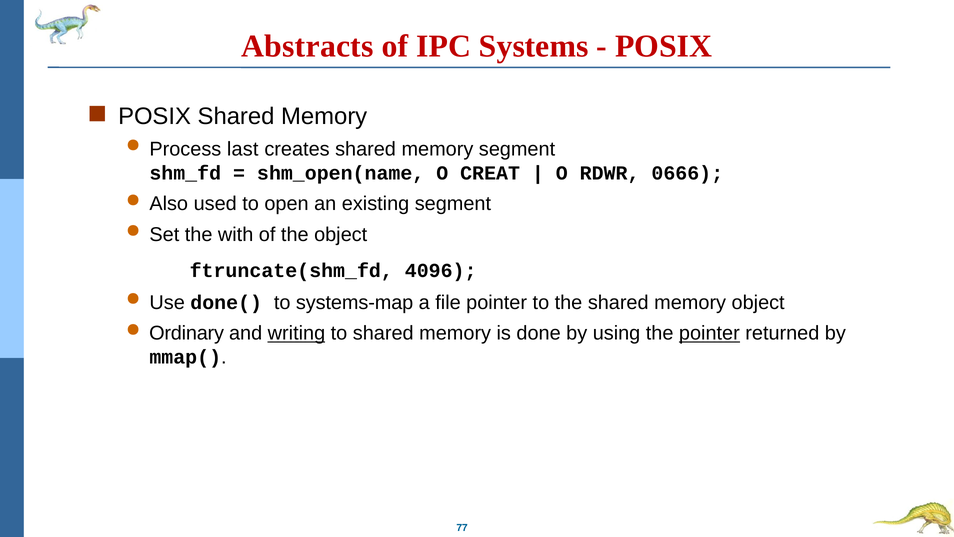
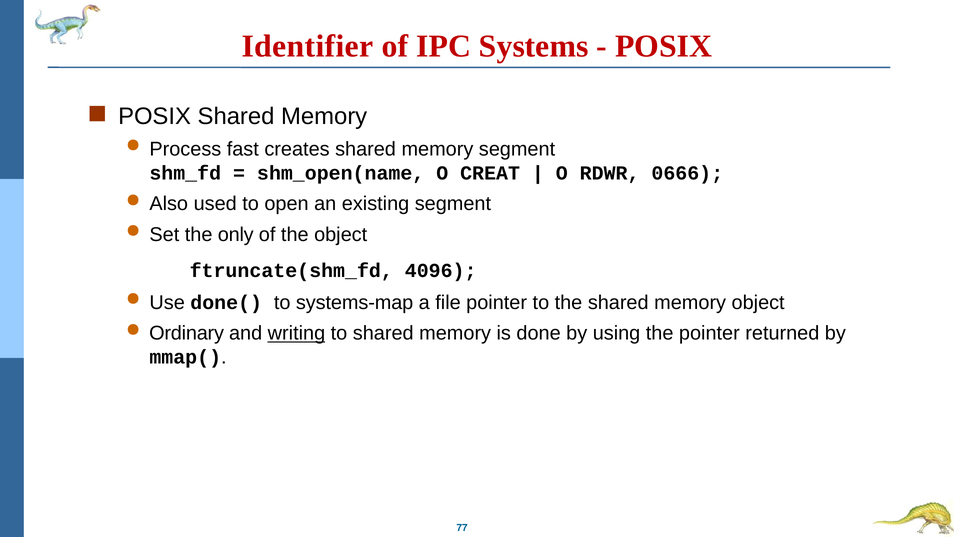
Abstracts: Abstracts -> Identifier (307, 46)
last: last -> fast (243, 149)
with: with -> only (236, 234)
pointer underline: present -> none (709, 333)
